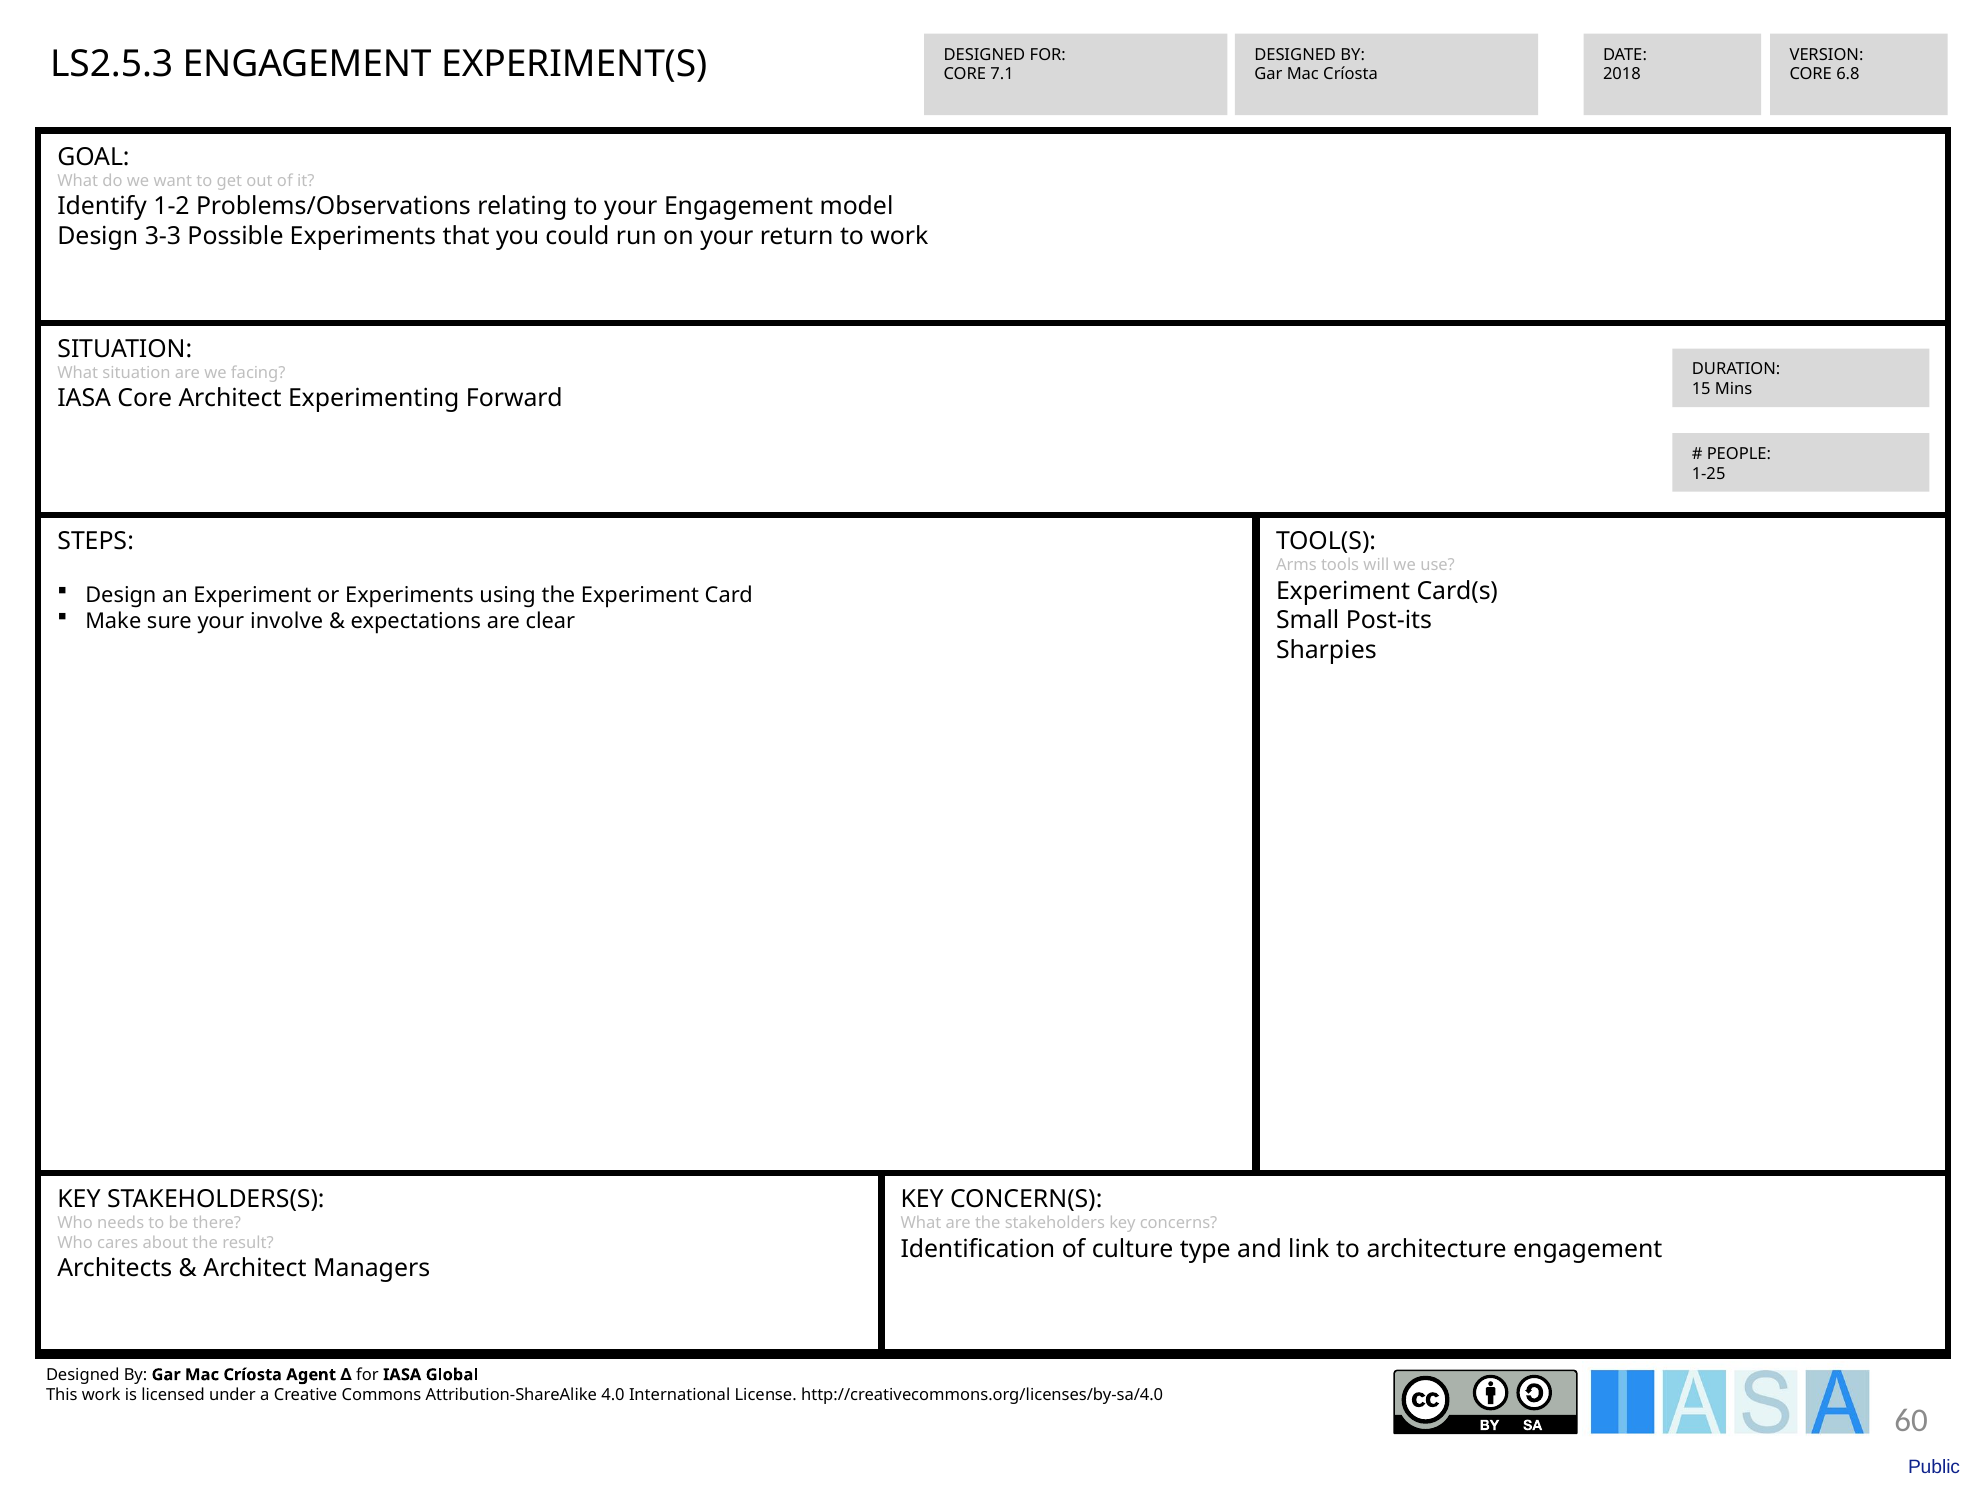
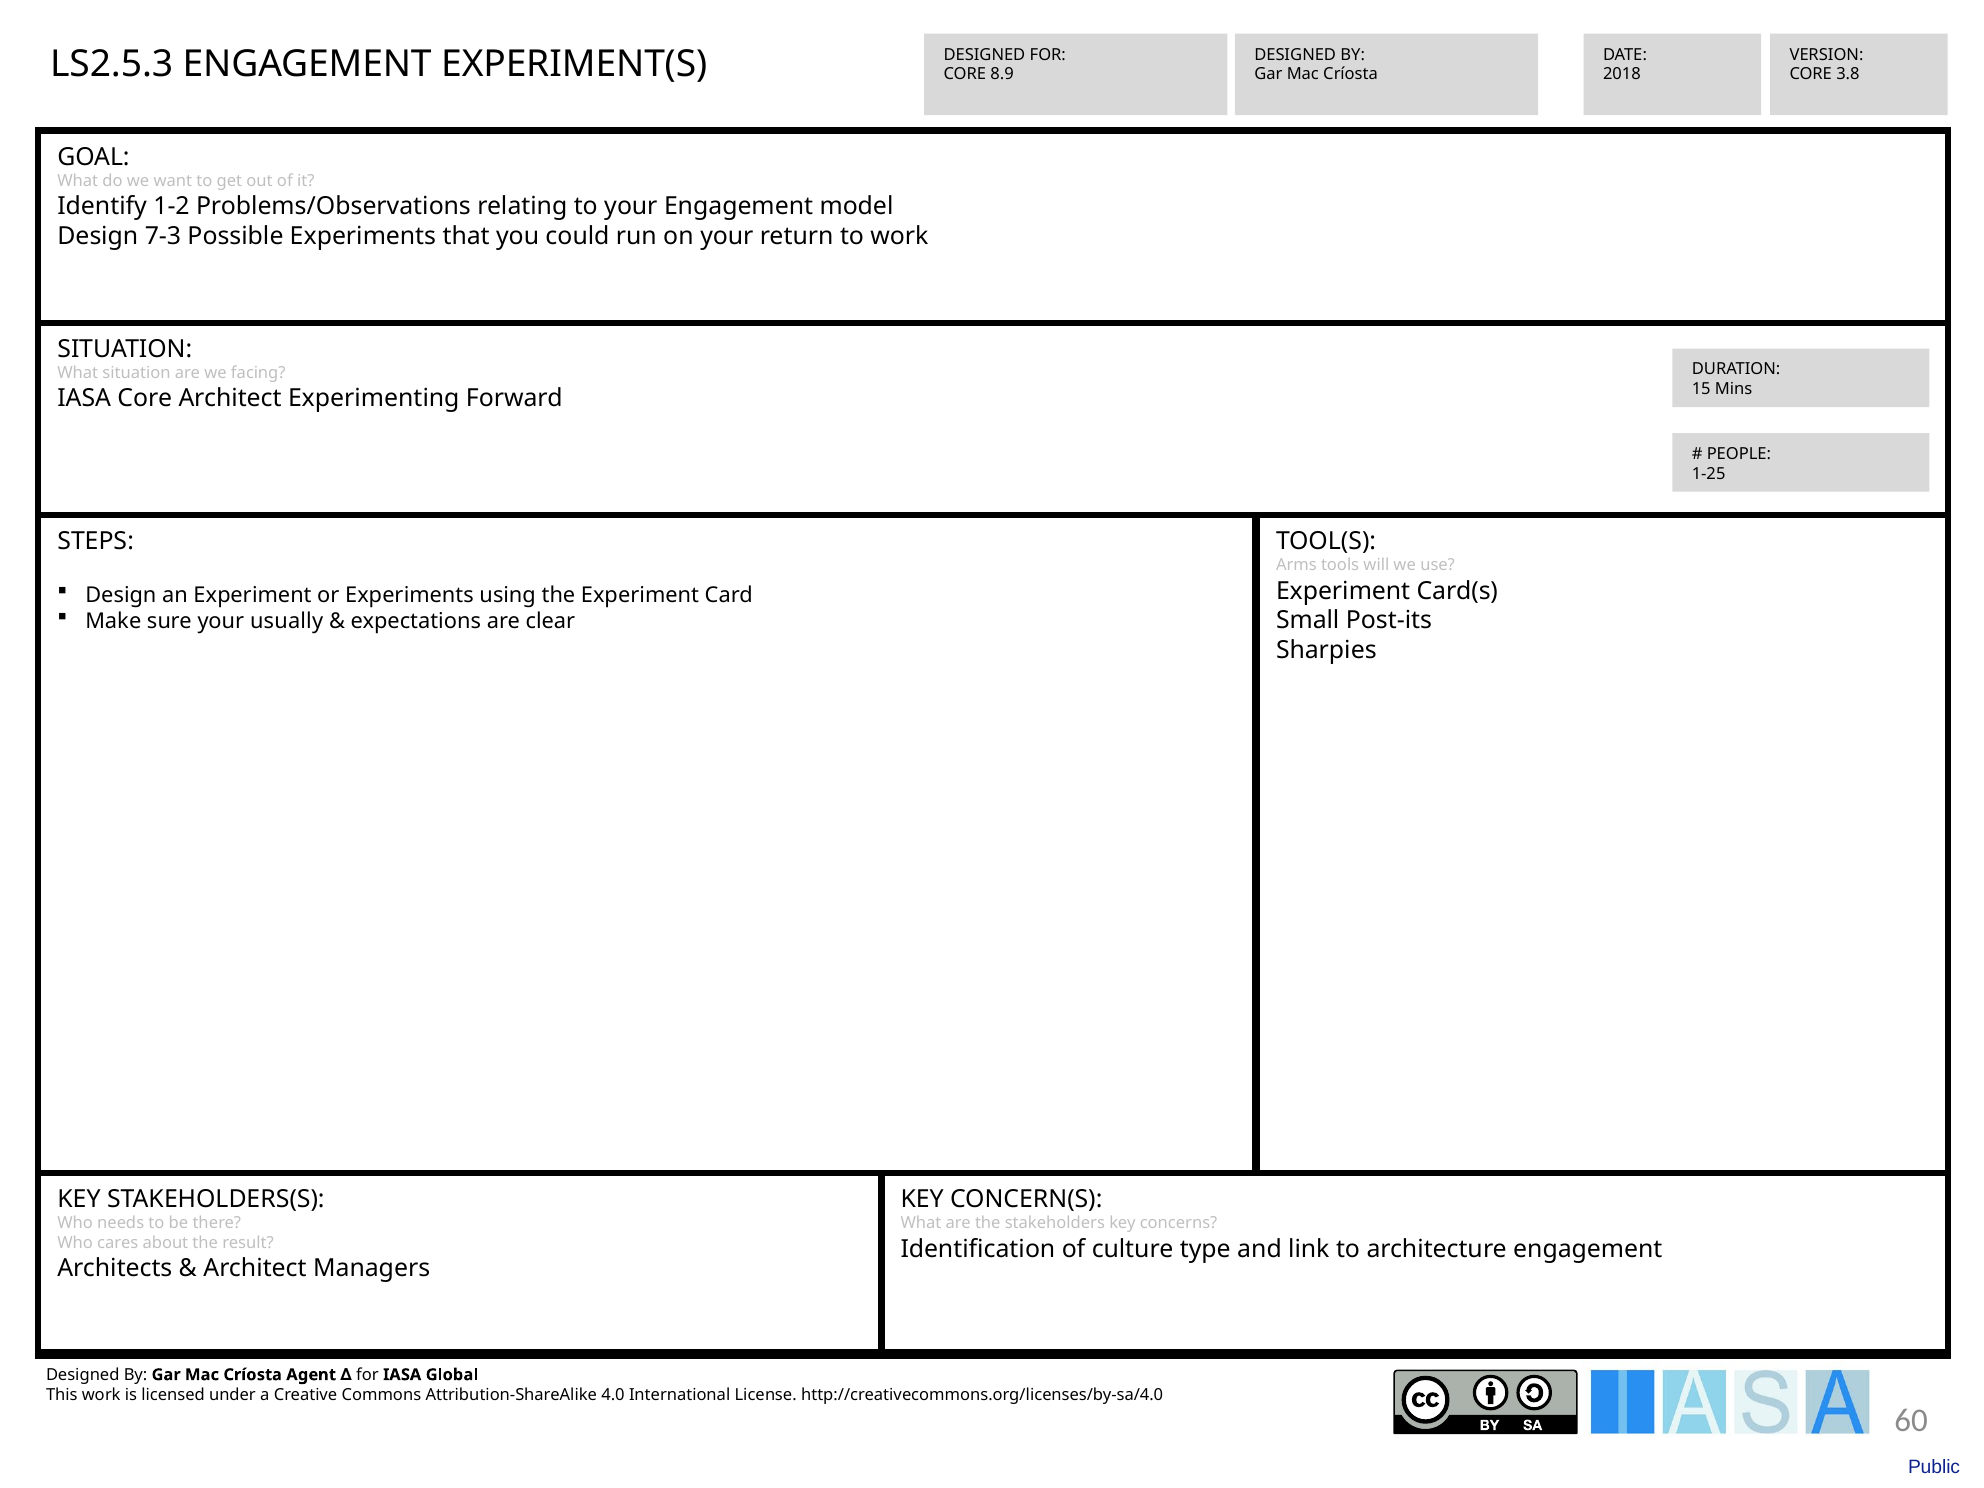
7.1: 7.1 -> 8.9 (1002, 74)
6.8: 6.8 -> 3.8 (1848, 74)
3-3: 3-3 -> 7-3 (163, 236)
involve: involve -> usually (287, 621)
